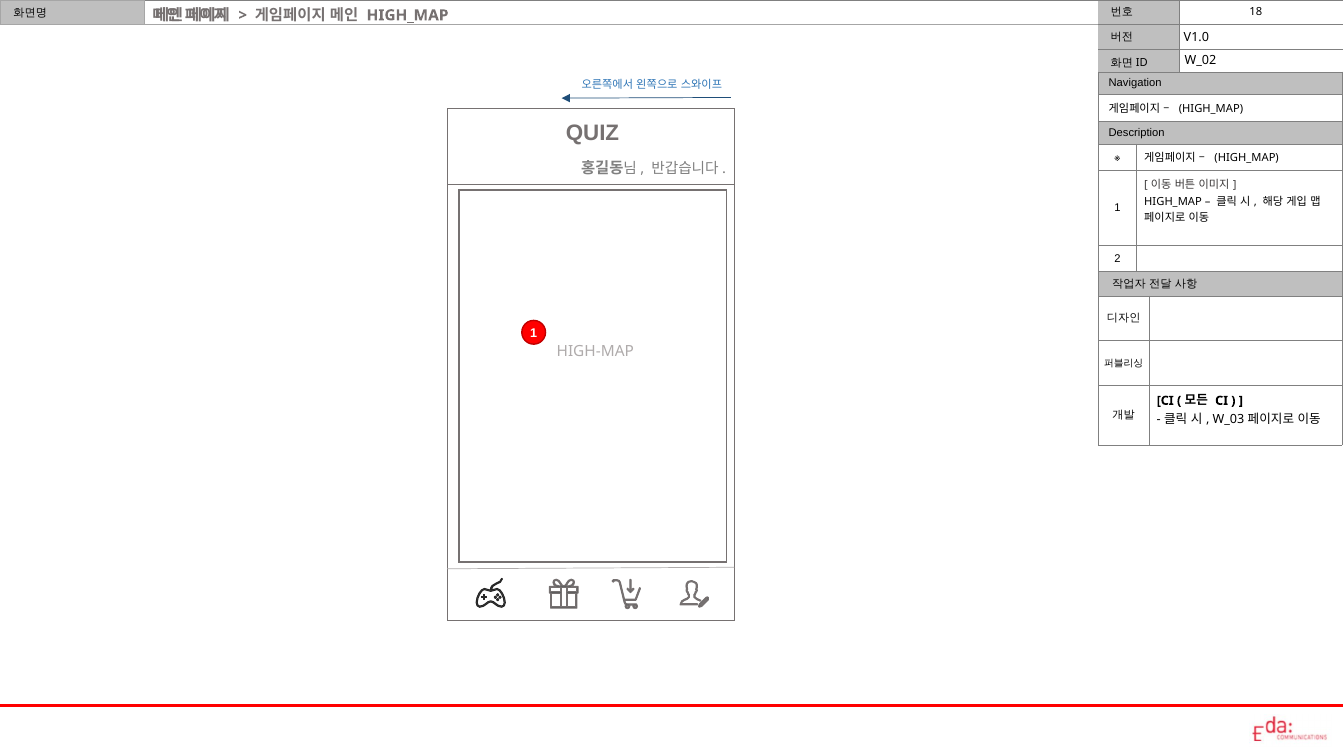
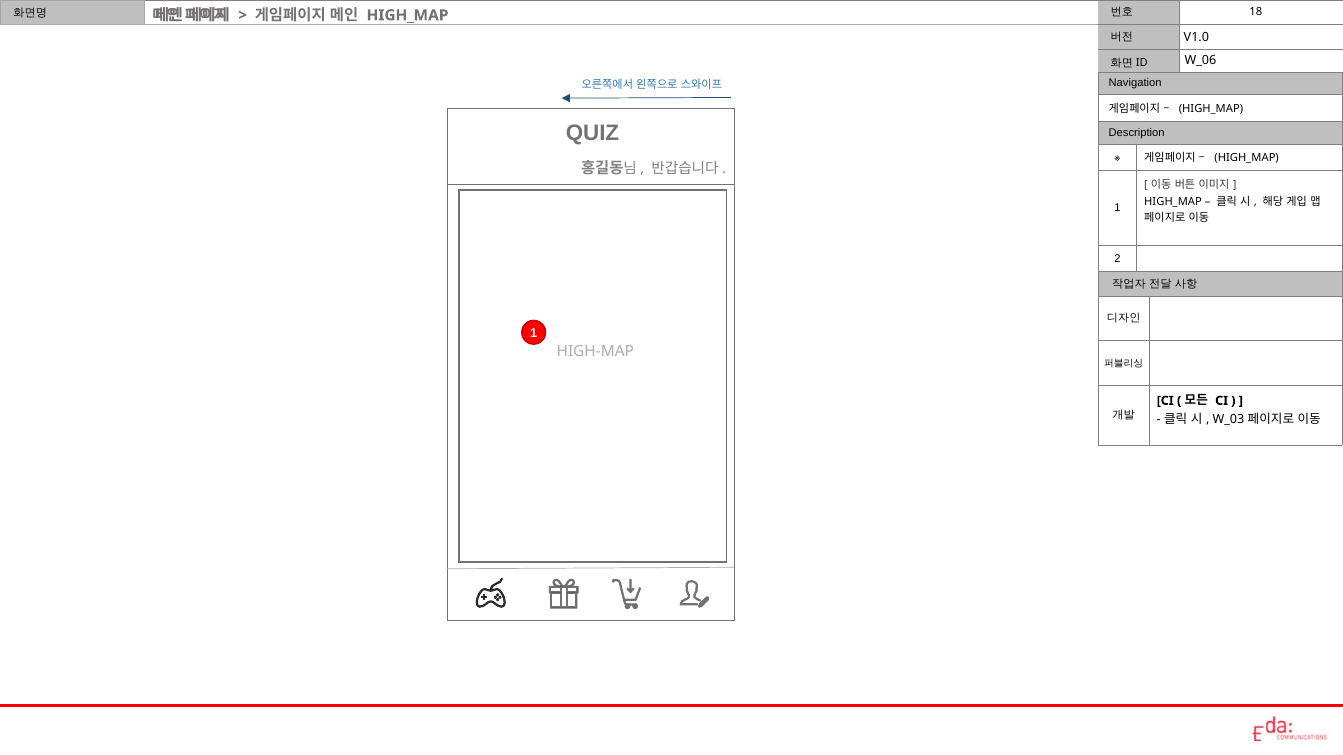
W_02: W_02 -> W_06 (1201, 60)
